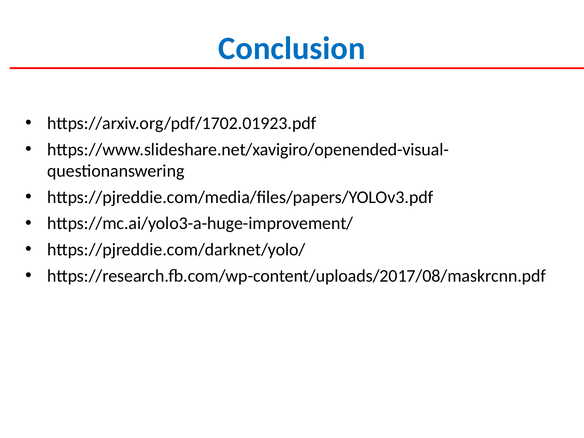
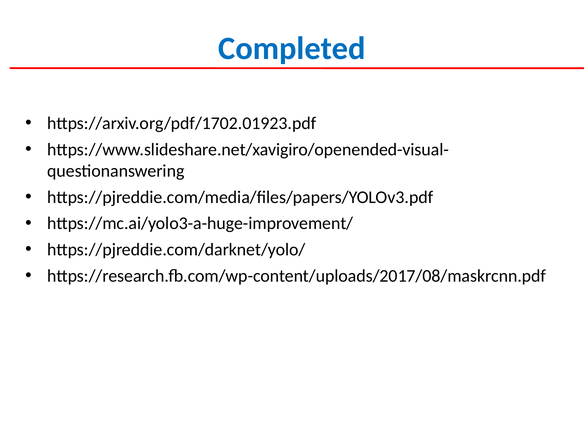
Conclusion: Conclusion -> Completed (292, 48)
